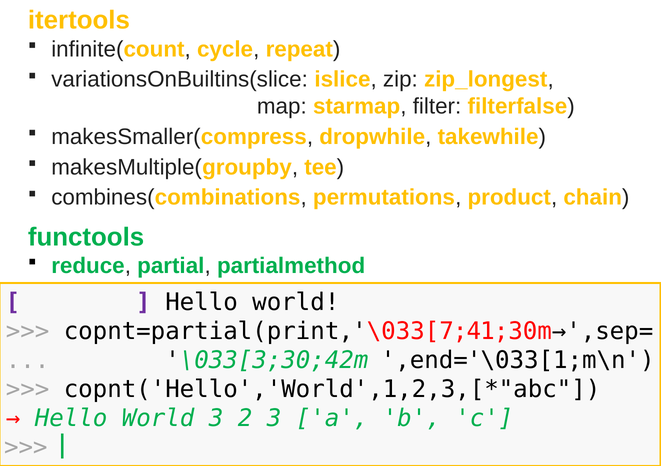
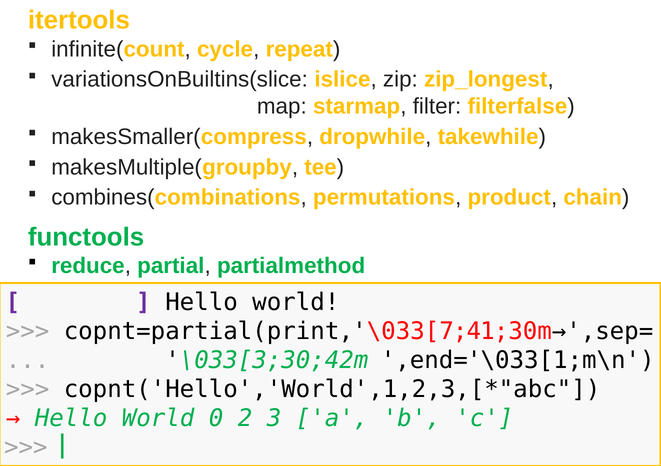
World 3: 3 -> 0 (216, 418)
